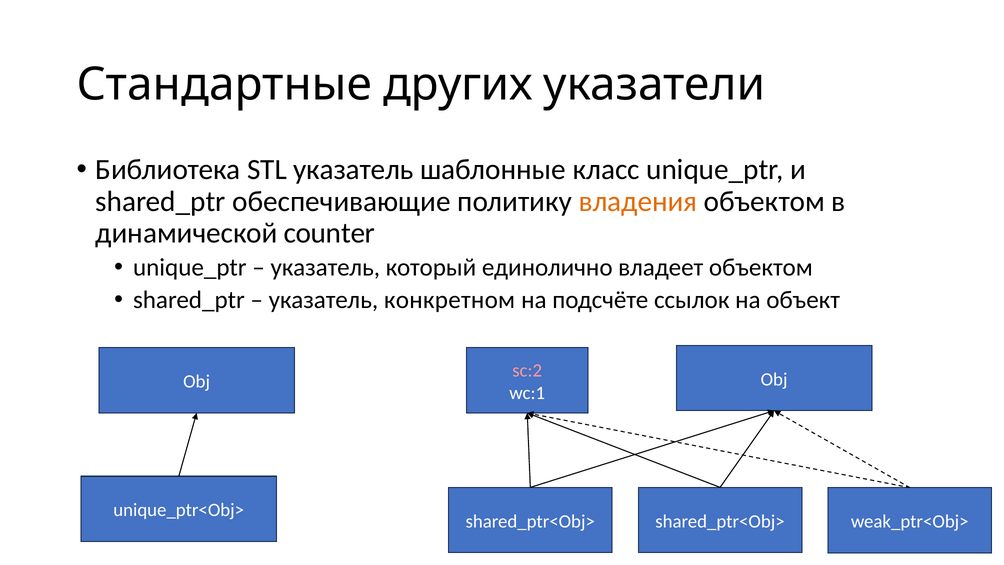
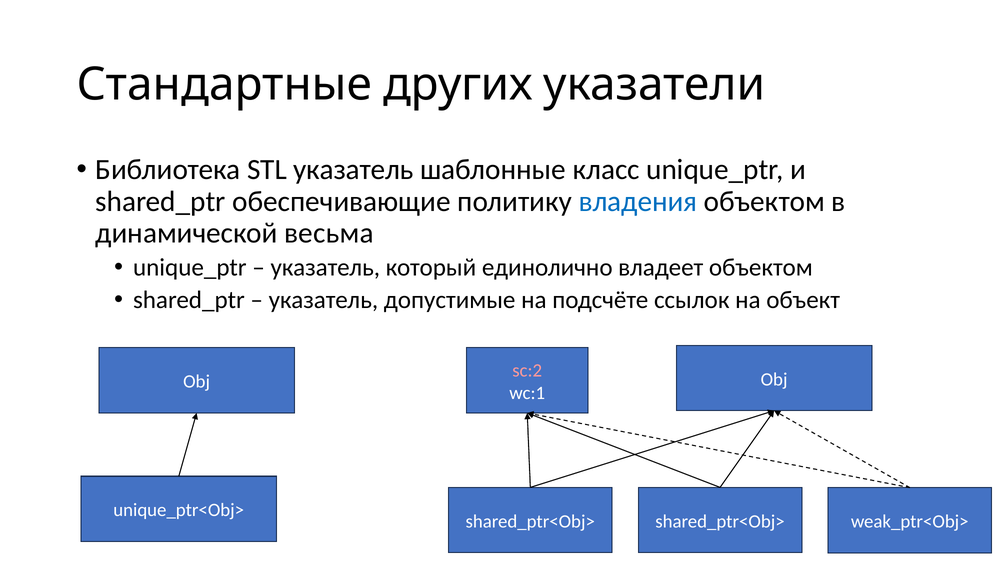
владения colour: orange -> blue (638, 201)
counter: counter -> весьма (329, 233)
конкретном: конкретном -> допустимые (450, 300)
